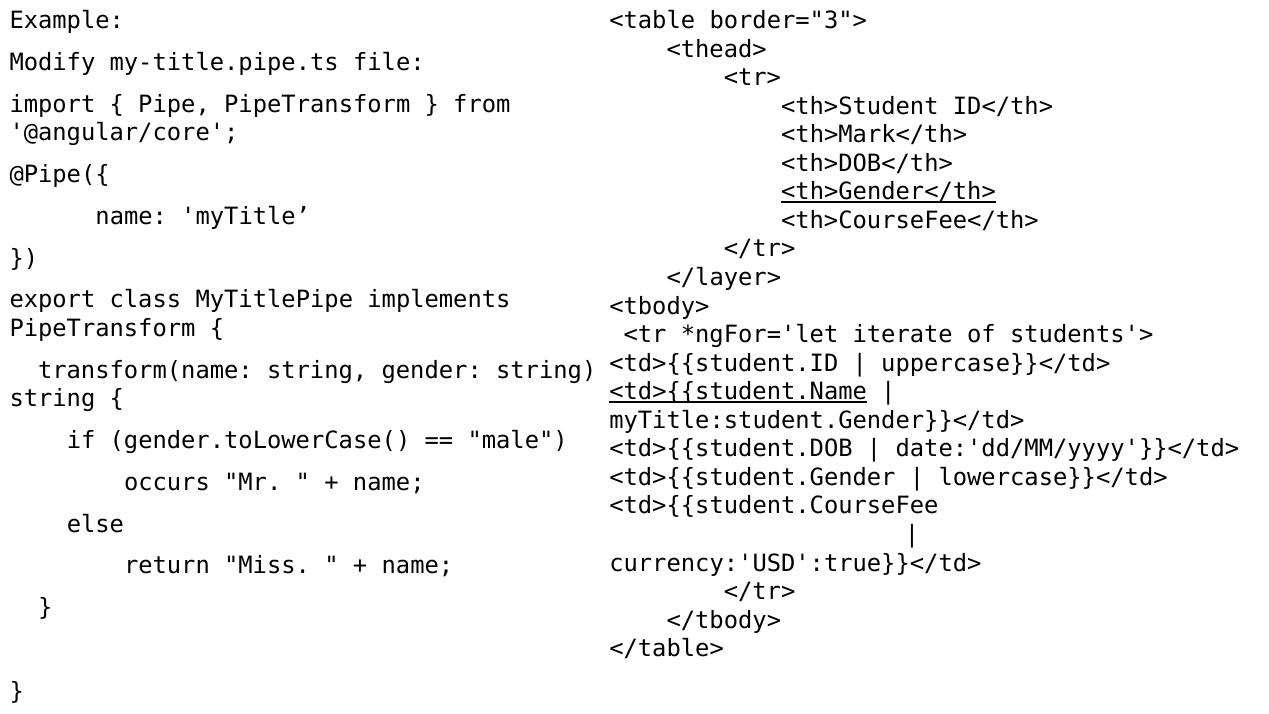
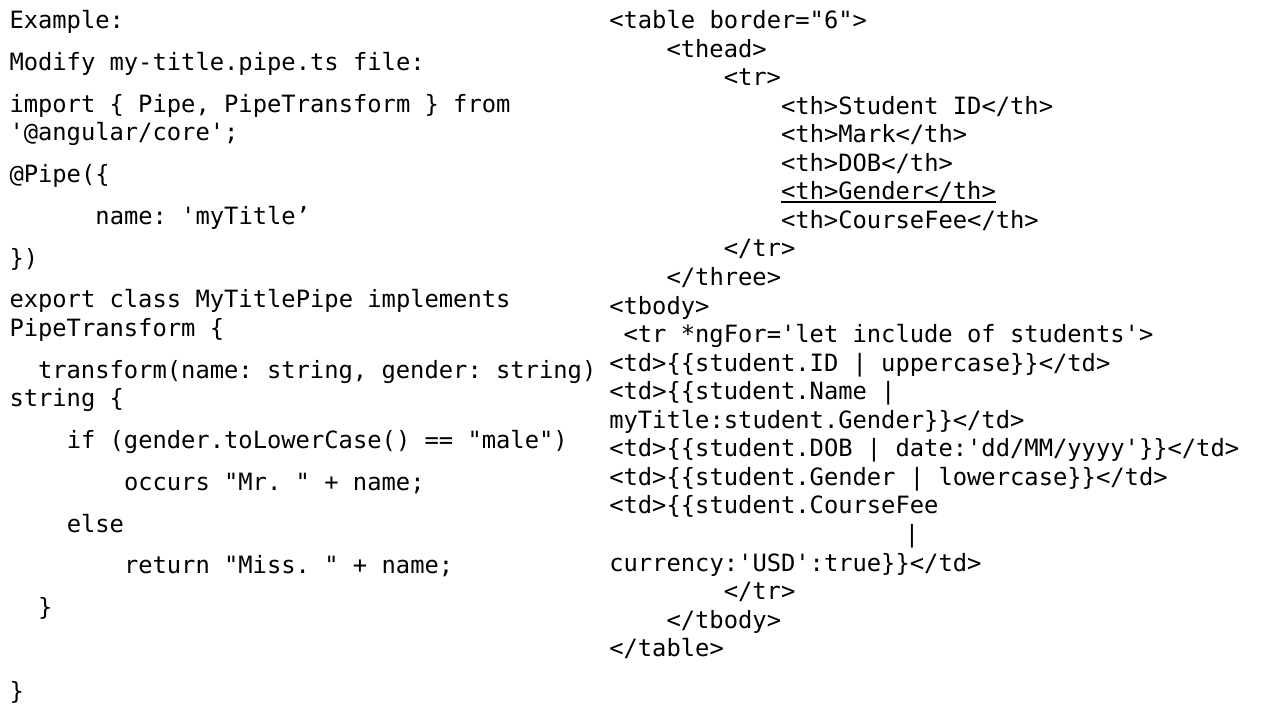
border="3">: border="3"> -> border="6"> (788, 21)
</layer>: </layer> -> </three> (724, 278)
iterate: iterate -> include (903, 335)
<td>{{student.Name underline: present -> none (738, 392)
